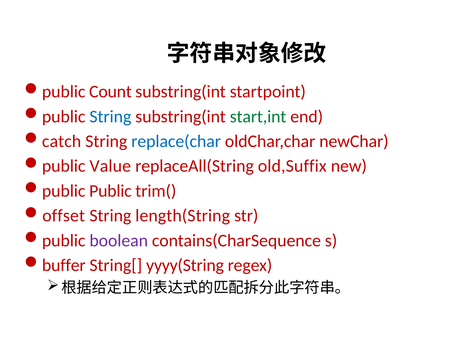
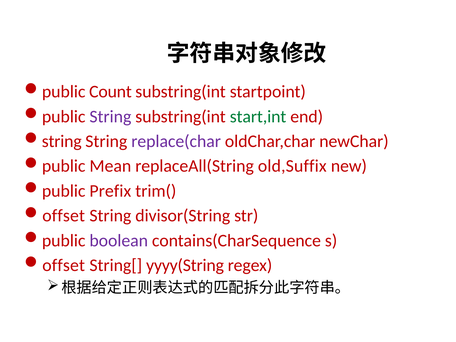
String colour: blue -> purple (110, 117)
catch: catch -> string (62, 141)
replace(char colour: blue -> purple (176, 141)
Value: Value -> Mean (110, 166)
public Public: Public -> Prefix (110, 191)
length(String: length(String -> divisor(String (183, 216)
buffer: buffer -> offset (64, 265)
